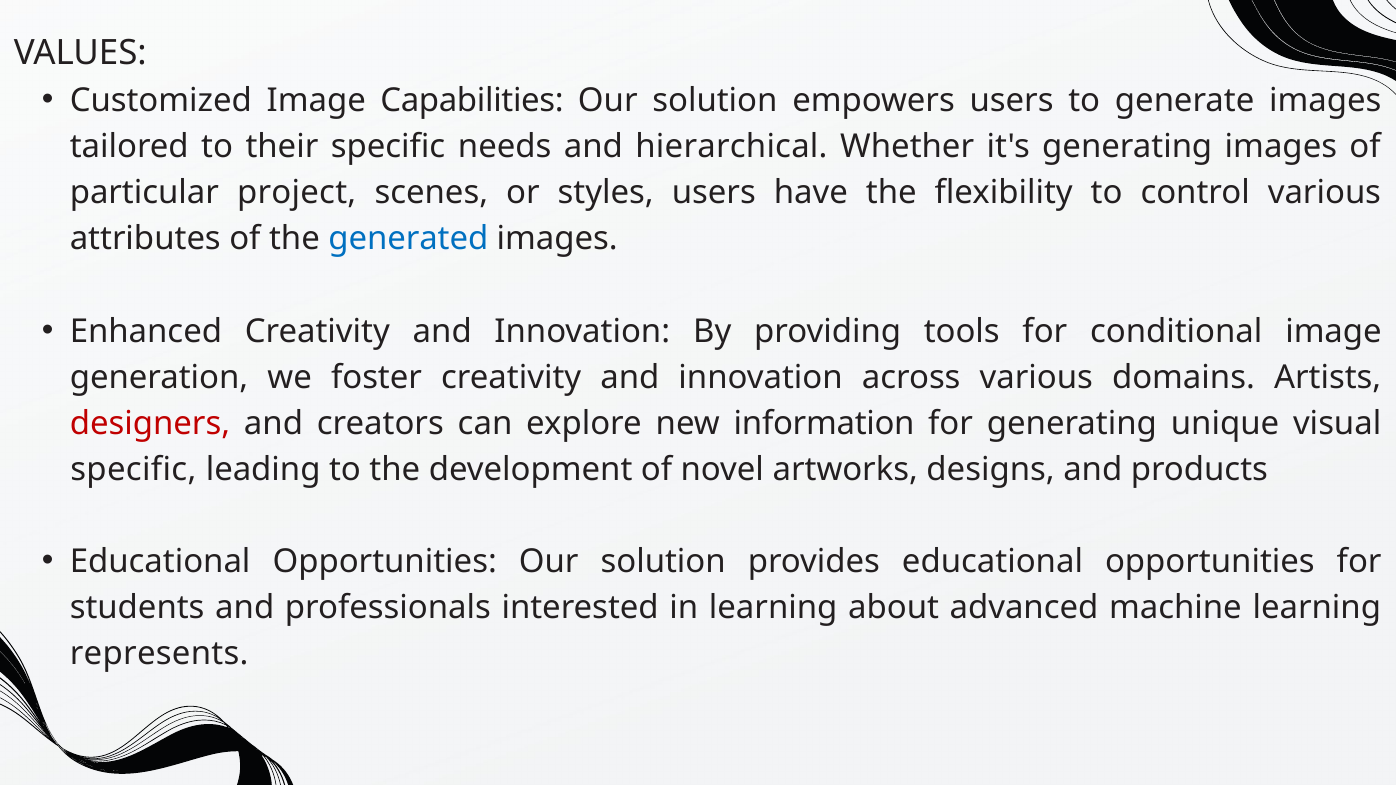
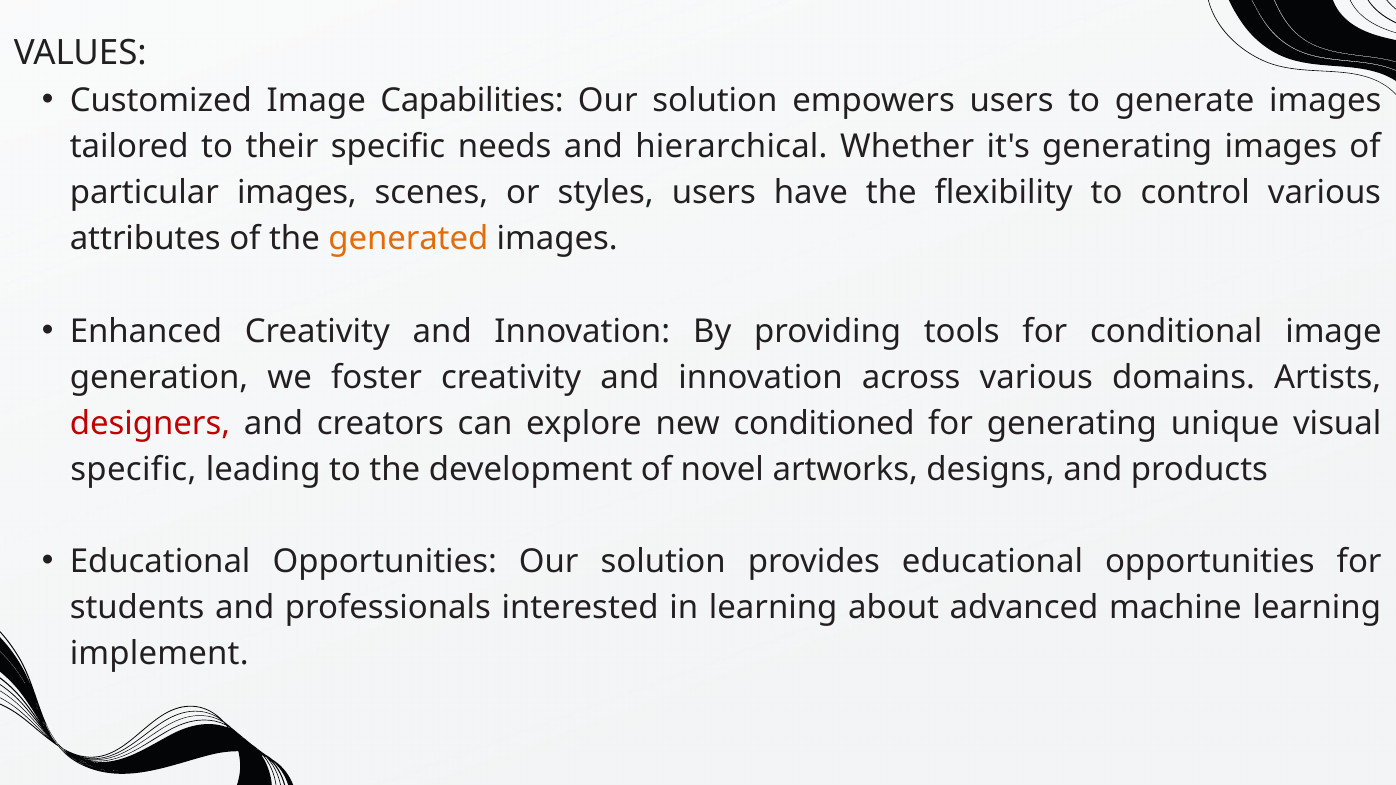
particular project: project -> images (297, 193)
generated colour: blue -> orange (408, 239)
information: information -> conditioned (824, 424)
represents: represents -> implement (159, 654)
